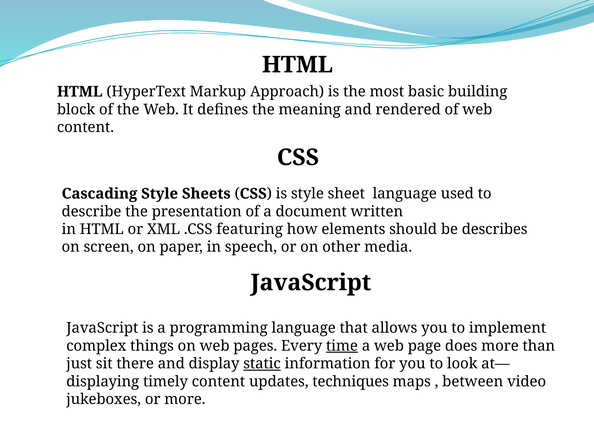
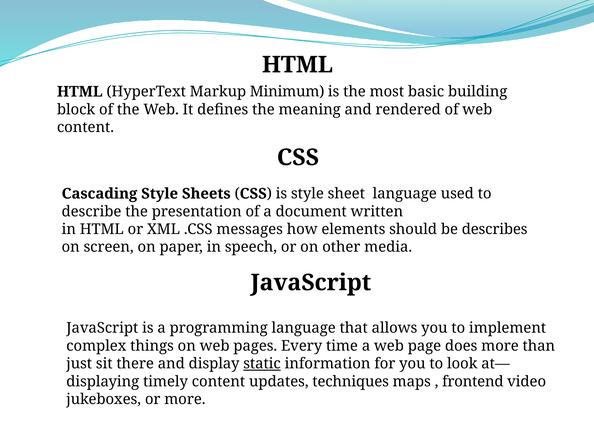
Approach: Approach -> Minimum (287, 92)
featuring: featuring -> messages (250, 230)
time underline: present -> none (342, 346)
between: between -> frontend (473, 382)
